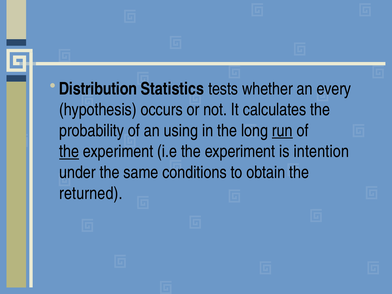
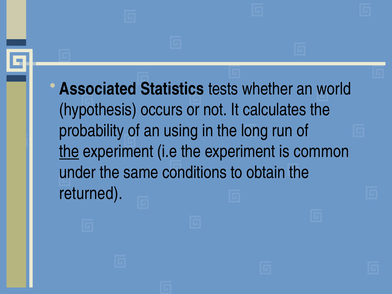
Distribution: Distribution -> Associated (98, 89)
every: every -> world (334, 89)
run underline: present -> none (282, 131)
intention: intention -> common (321, 151)
